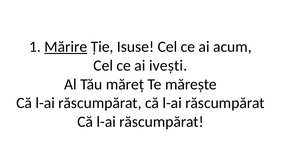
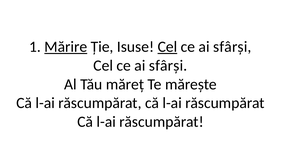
Cel underline: none -> present (167, 47)
acum: acum -> sfârși (232, 47)
ivești: ivești -> sfârși (168, 66)
